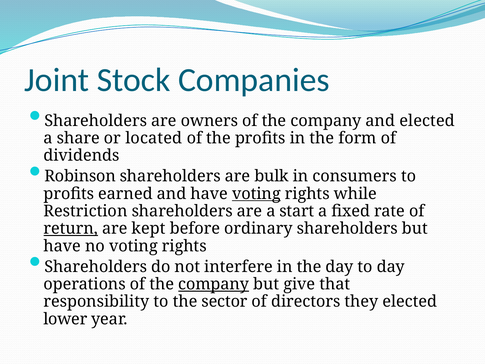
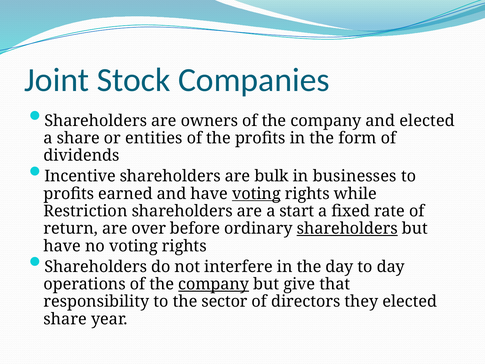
located: located -> entities (154, 138)
Robinson: Robinson -> Incentive (80, 176)
consumers: consumers -> businesses (355, 176)
return underline: present -> none (71, 228)
kept: kept -> over (149, 228)
shareholders underline: none -> present (347, 228)
lower: lower -> share (65, 319)
